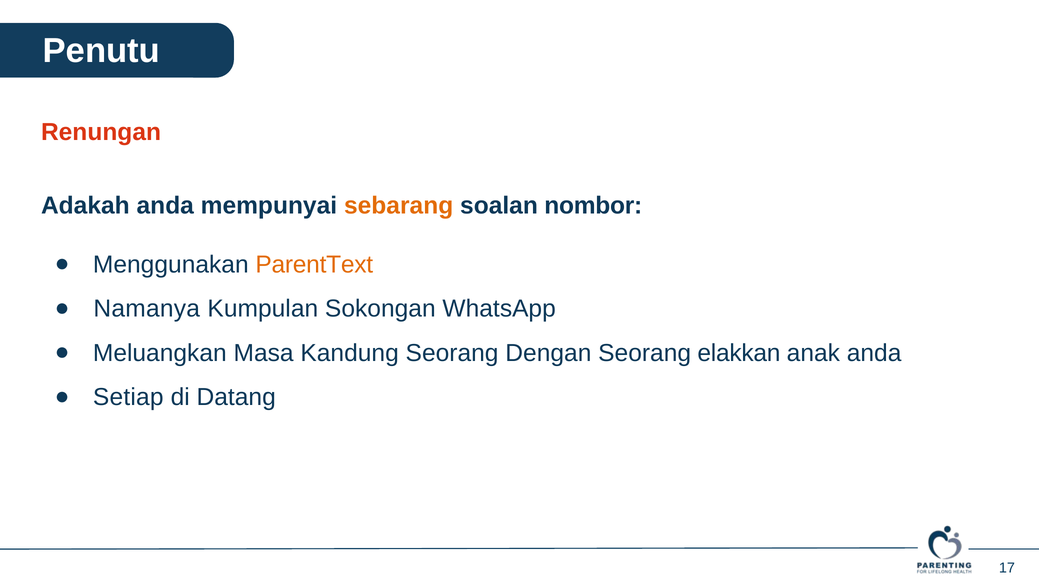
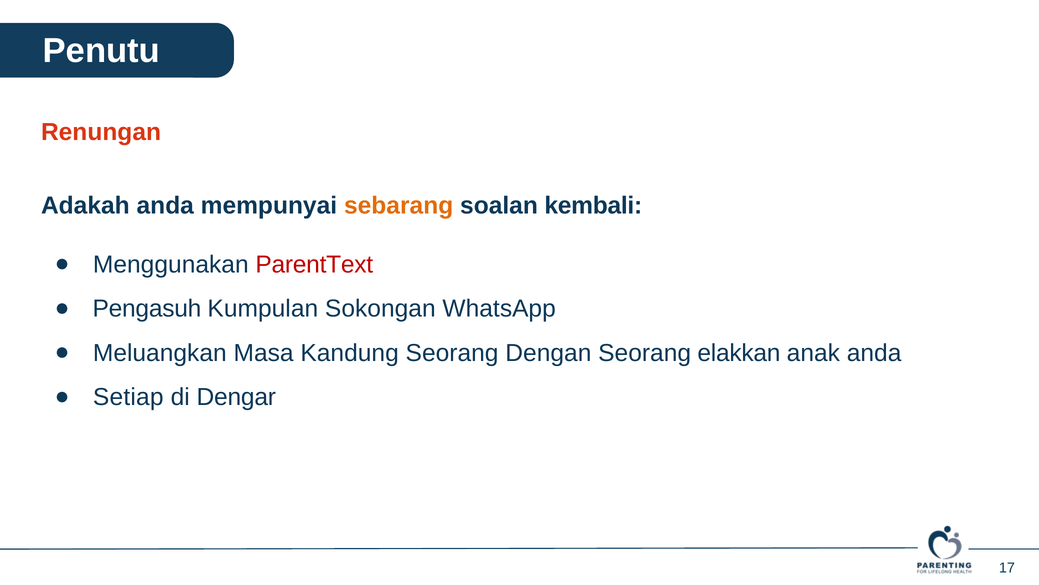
nombor: nombor -> kembali (593, 206)
ParentText colour: orange -> red (314, 264)
Namanya: Namanya -> Pengasuh (147, 308)
Datang: Datang -> Dengar (236, 397)
